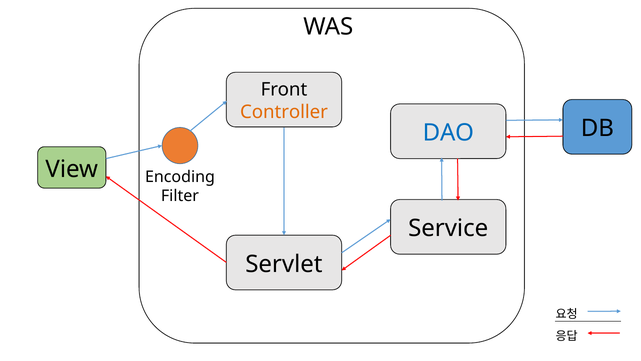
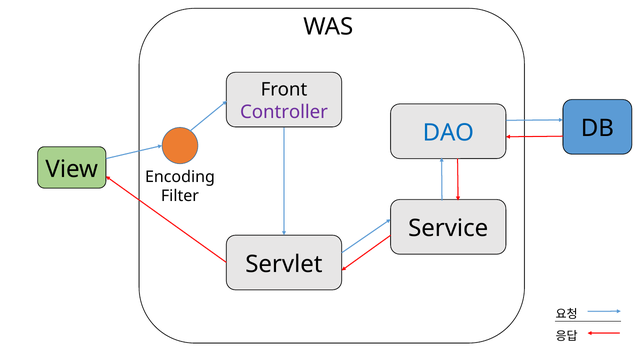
Controller colour: orange -> purple (284, 112)
